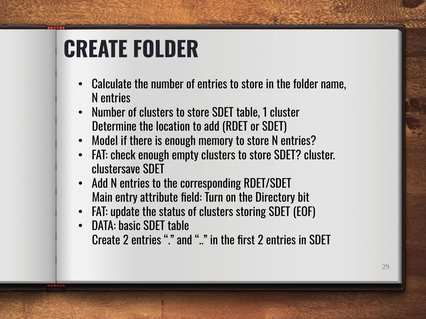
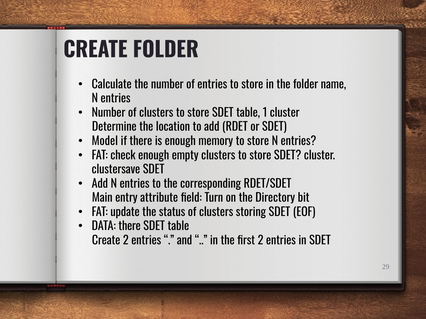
DATA basic: basic -> there (130, 227)
